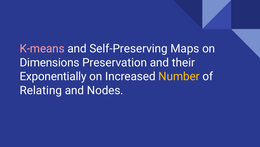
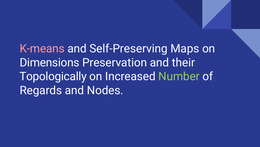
Exponentially: Exponentially -> Topologically (53, 76)
Number colour: yellow -> light green (179, 76)
Relating: Relating -> Regards (41, 90)
